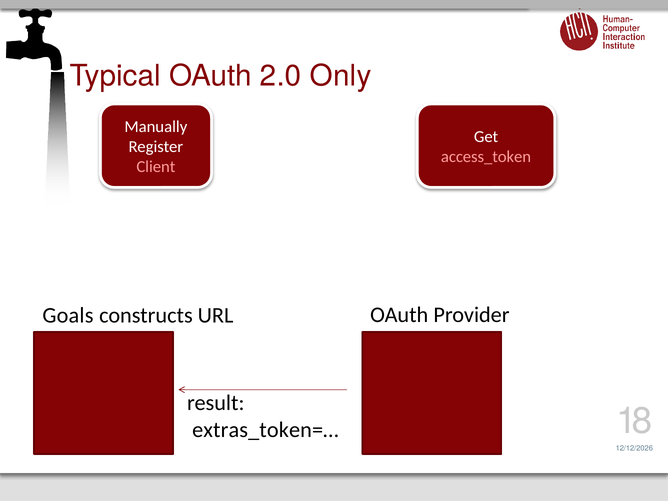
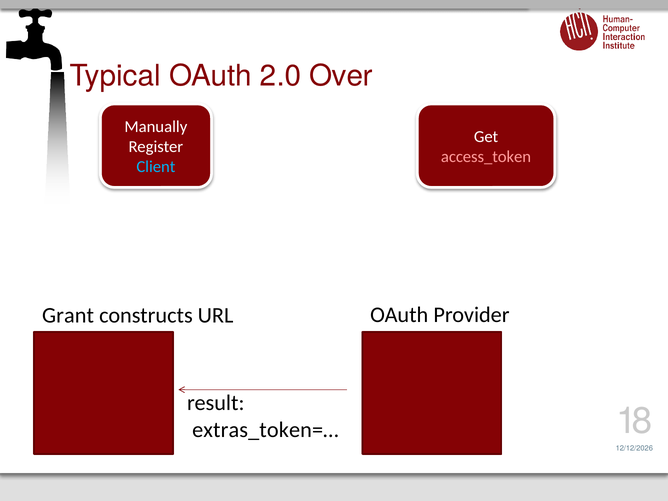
Only: Only -> Over (341, 76)
Client colour: pink -> light blue (156, 167)
Goals: Goals -> Grant (68, 316)
